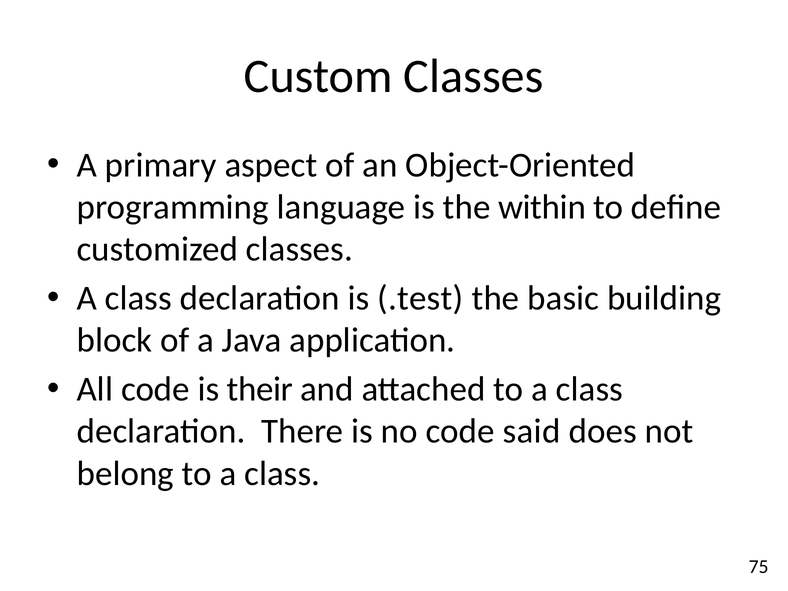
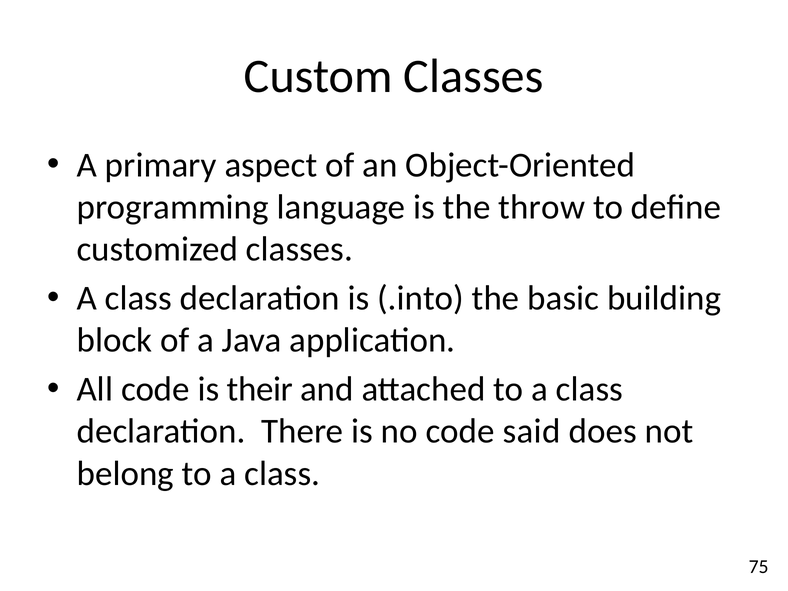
within: within -> throw (542, 207)
.test: .test -> .into (421, 298)
